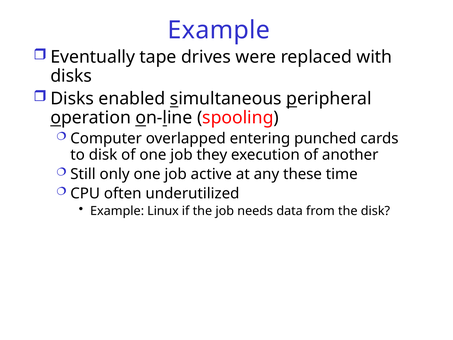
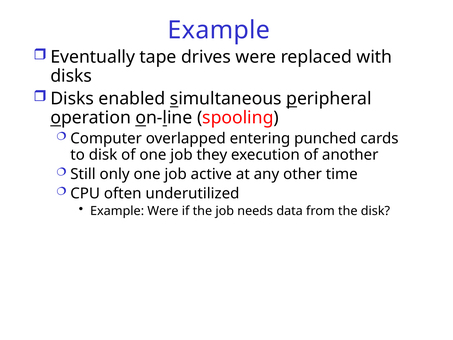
these: these -> other (302, 174)
Example Linux: Linux -> Were (163, 211)
